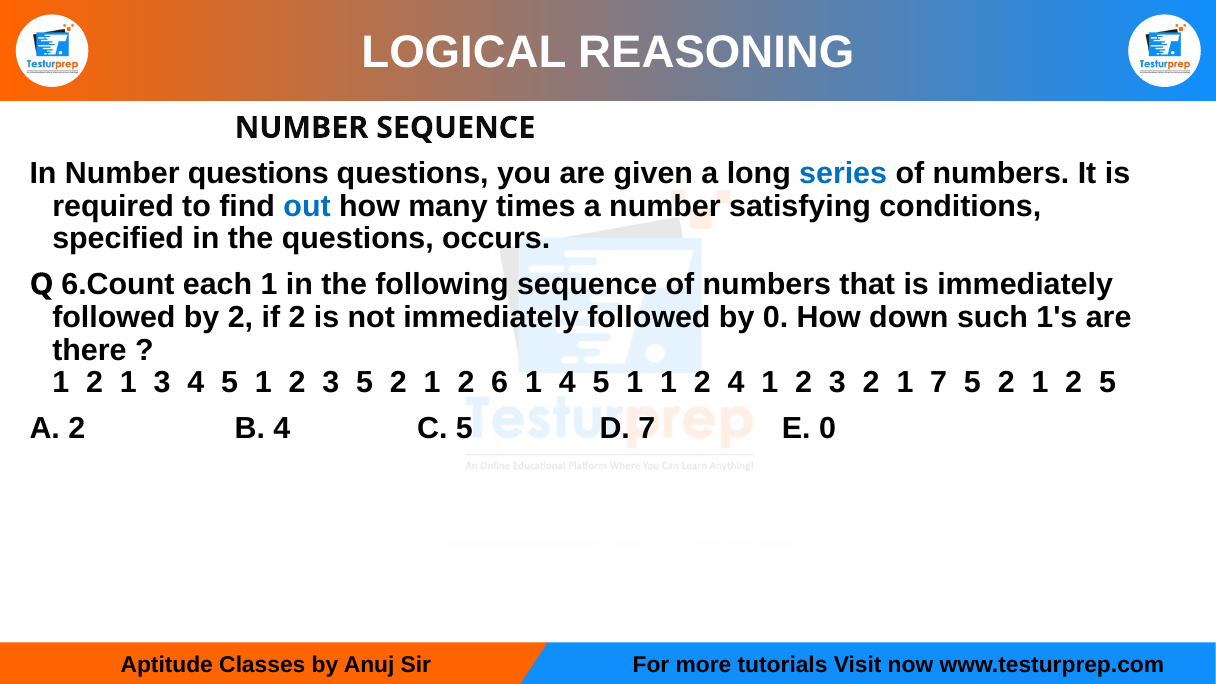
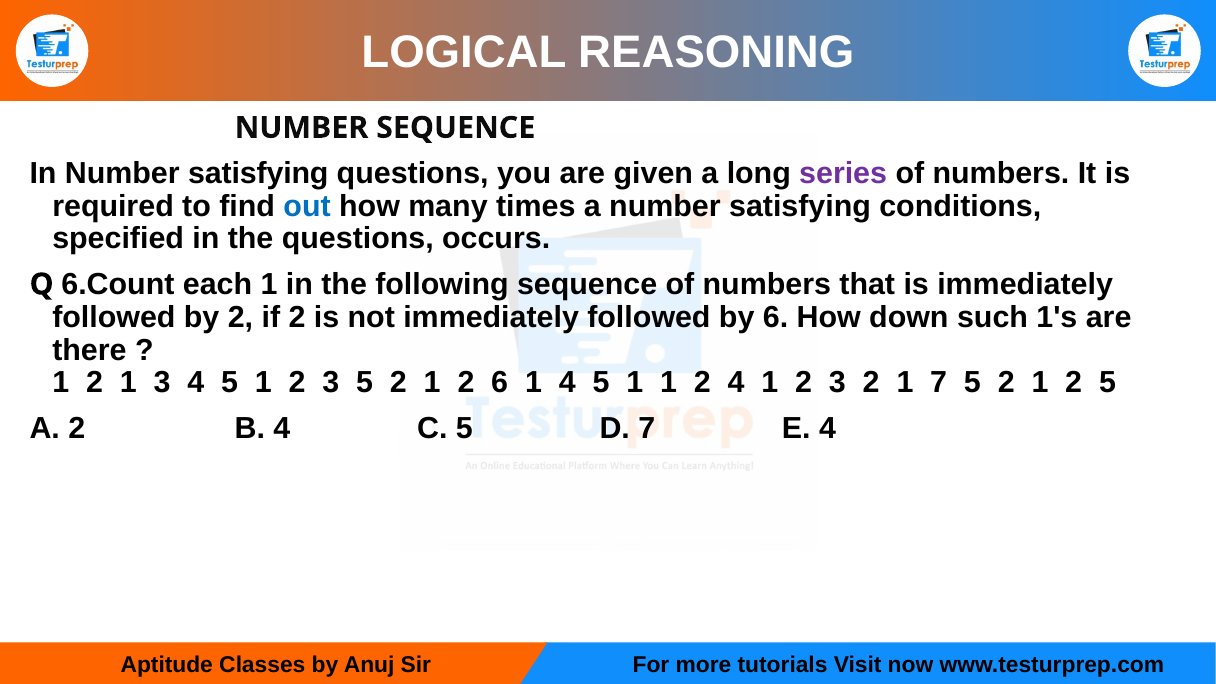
In Number questions: questions -> satisfying (258, 173)
series colour: blue -> purple (843, 173)
by 0: 0 -> 6 (776, 317)
E 0: 0 -> 4 (827, 428)
